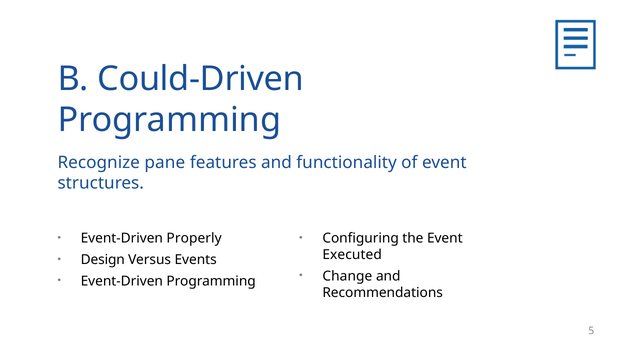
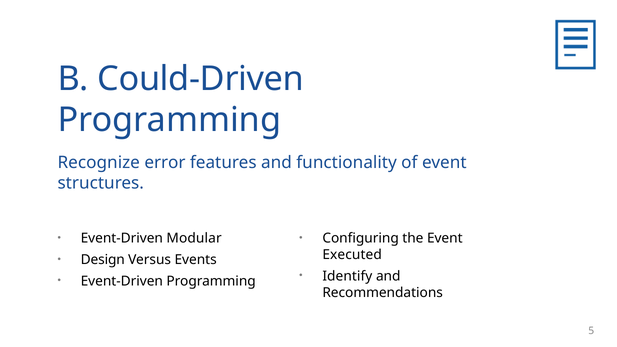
pane: pane -> error (165, 162)
Properly: Properly -> Modular (194, 238)
Change: Change -> Identify (347, 276)
